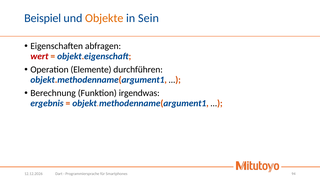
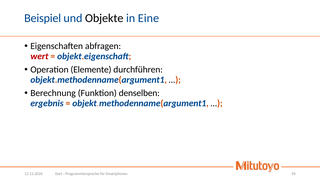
Objekte colour: orange -> black (104, 18)
Sein: Sein -> Eine (148, 18)
irgendwas: irgendwas -> denselben (139, 93)
